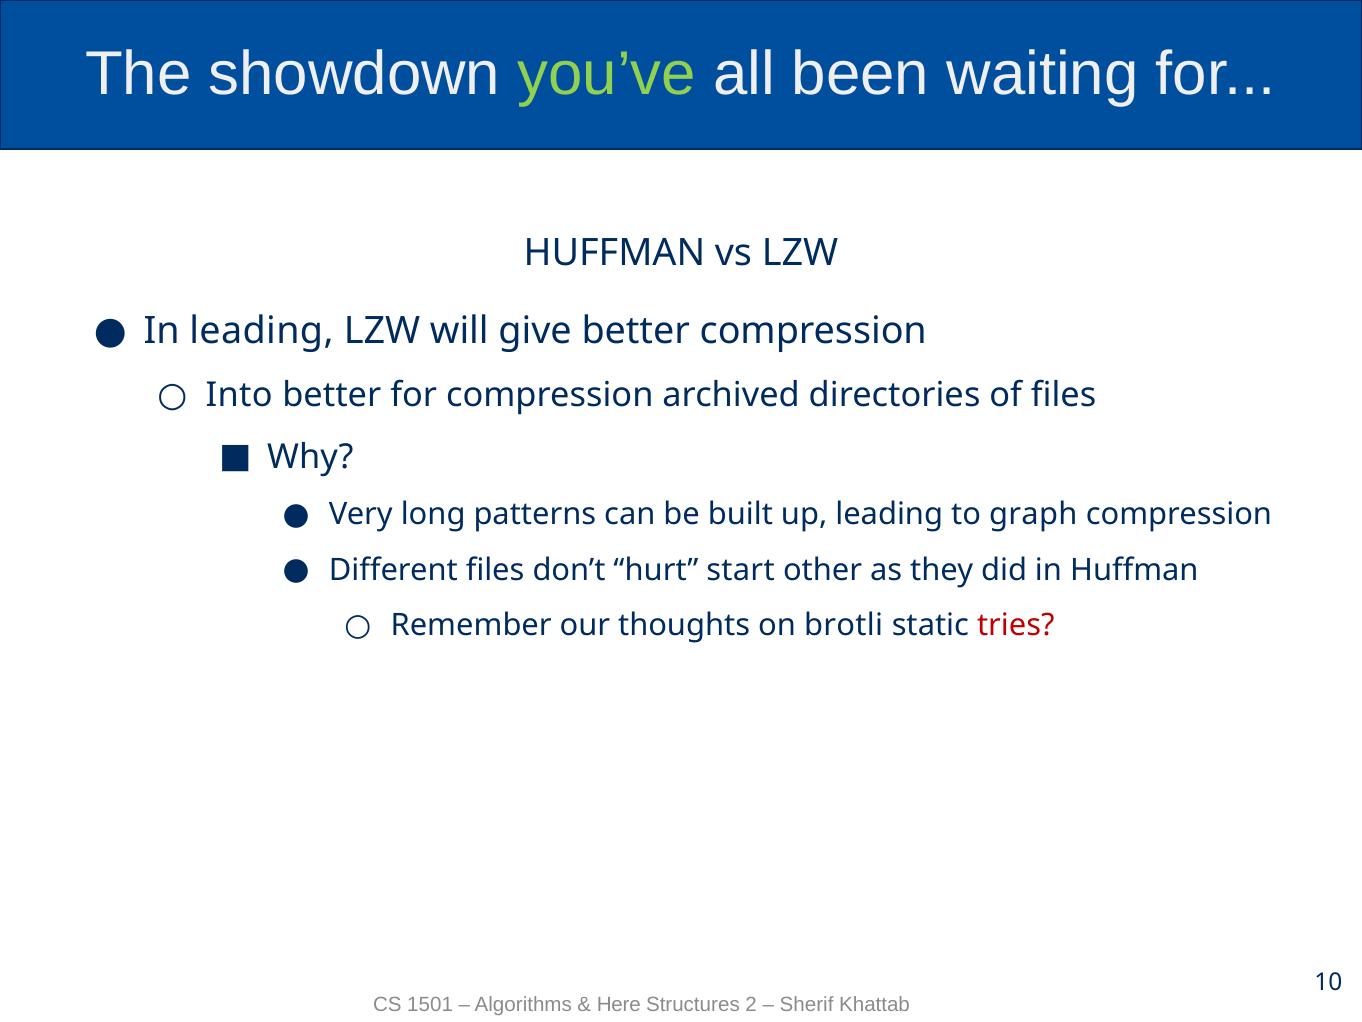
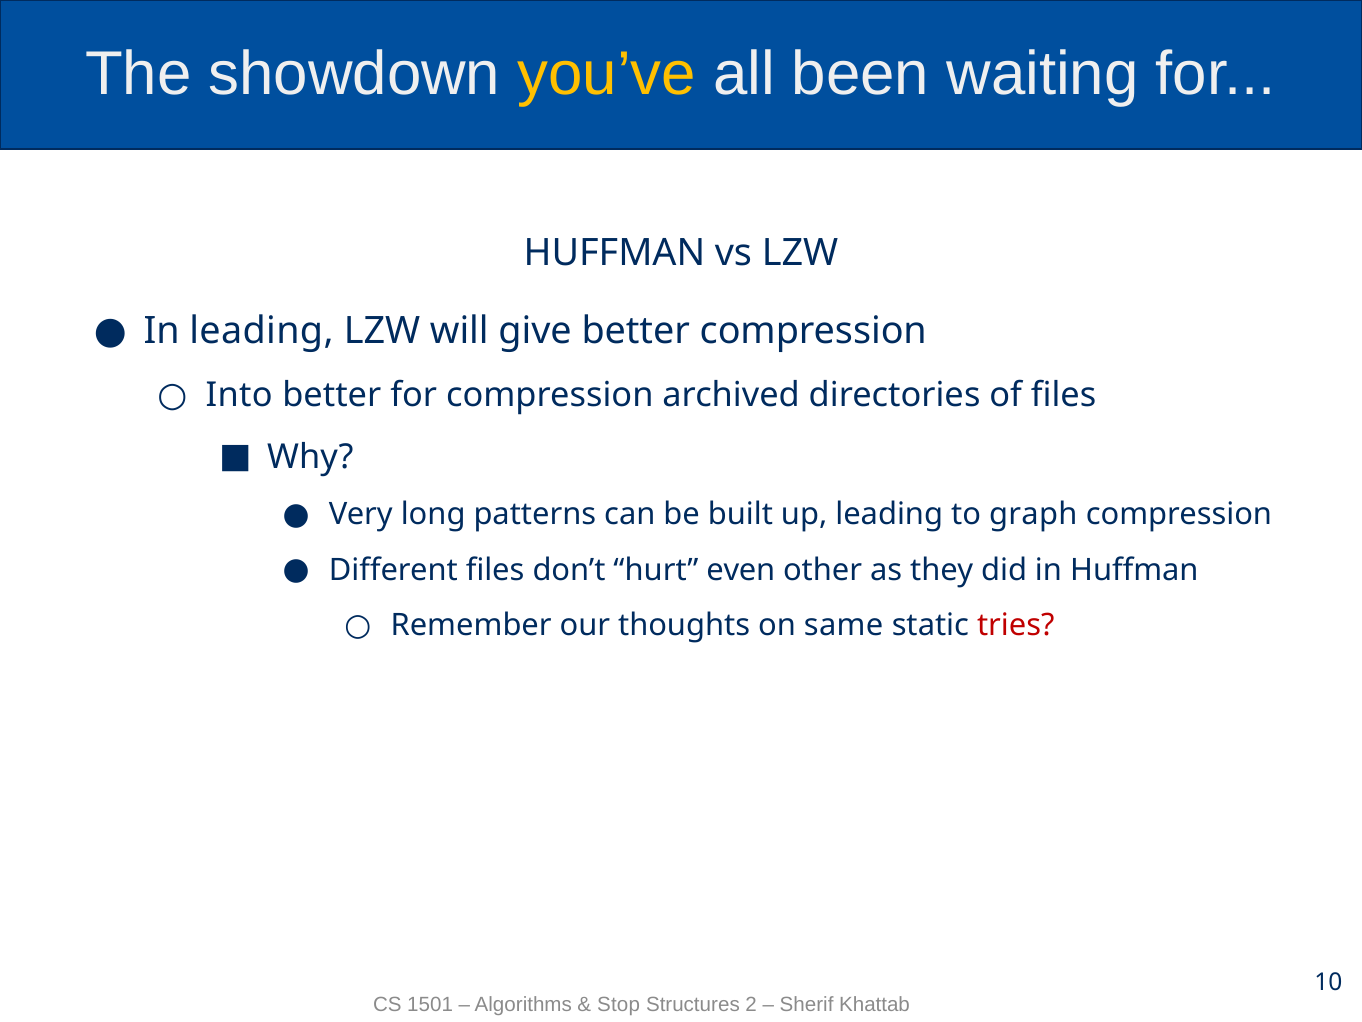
you’ve colour: light green -> yellow (607, 74)
start: start -> even (741, 570)
brotli: brotli -> same (844, 626)
Here: Here -> Stop (619, 1005)
